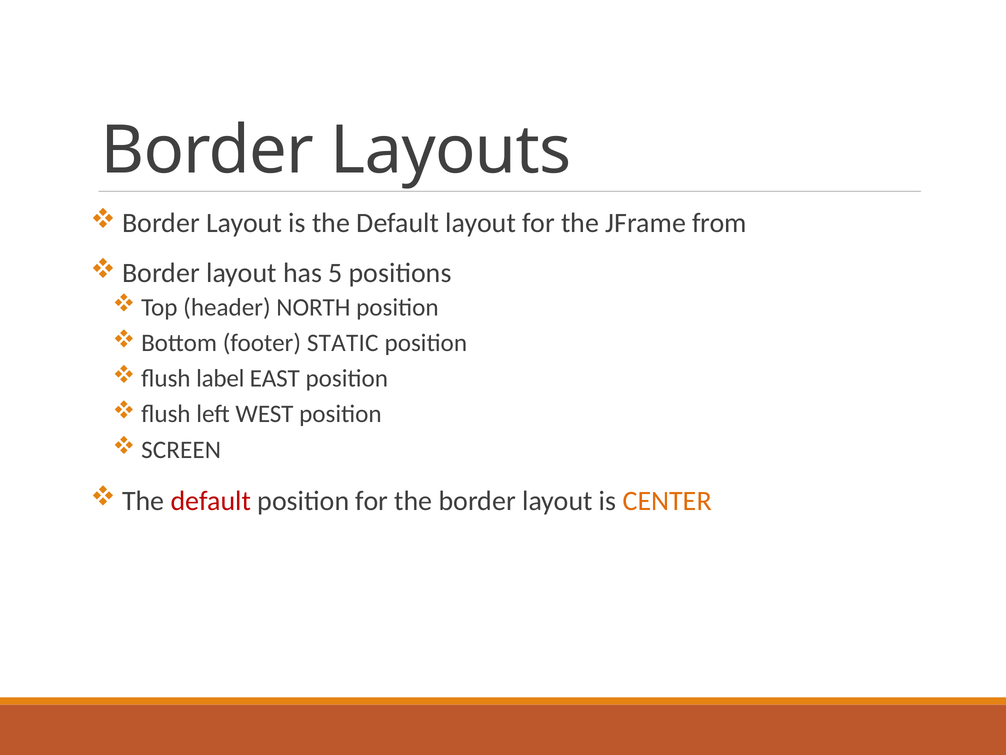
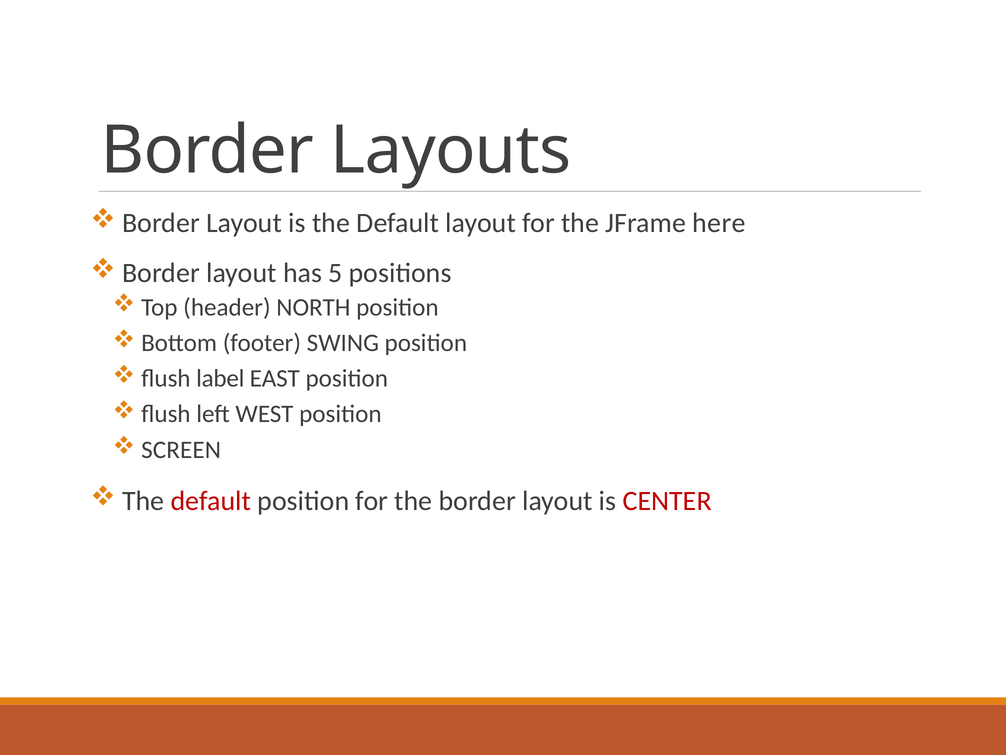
from: from -> here (719, 223)
STATIC: STATIC -> SWING (343, 343)
CENTER colour: orange -> red (667, 500)
